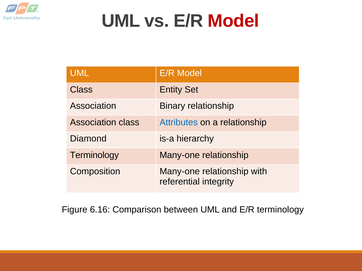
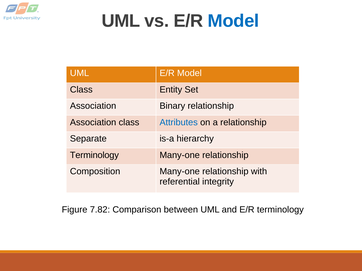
Model colour: red -> blue (233, 21)
Diamond: Diamond -> Separate (88, 139)
6.16: 6.16 -> 7.82 (100, 210)
